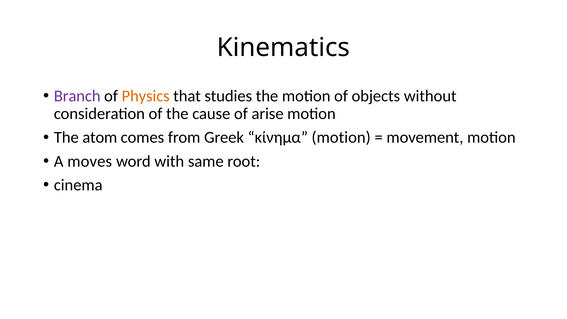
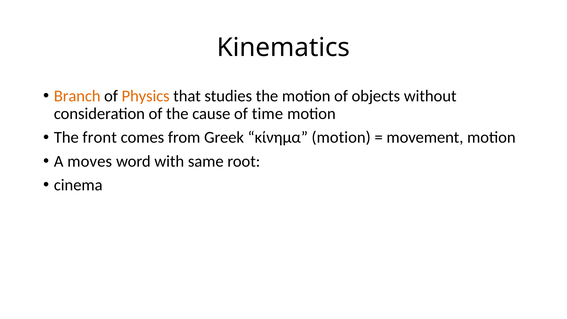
Branch colour: purple -> orange (77, 96)
arise: arise -> time (267, 114)
atom: atom -> front (100, 138)
